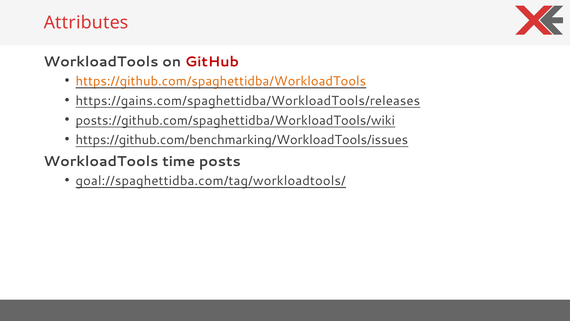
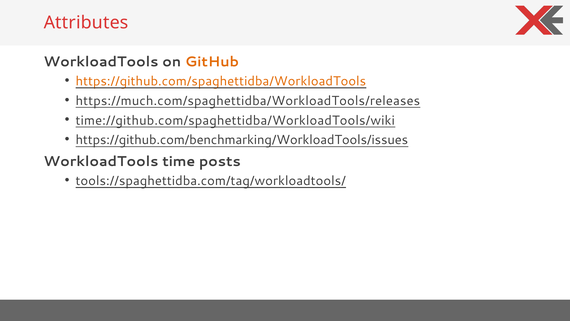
GitHub colour: red -> orange (212, 62)
https://gains.com/spaghettidba/WorkloadTools/releases: https://gains.com/spaghettidba/WorkloadTools/releases -> https://much.com/spaghettidba/WorkloadTools/releases (248, 101)
posts://github.com/spaghettidba/WorkloadTools/wiki: posts://github.com/spaghettidba/WorkloadTools/wiki -> time://github.com/spaghettidba/WorkloadTools/wiki (235, 120)
goal://spaghettidba.com/tag/workloadtools/: goal://spaghettidba.com/tag/workloadtools/ -> tools://spaghettidba.com/tag/workloadtools/ (211, 181)
